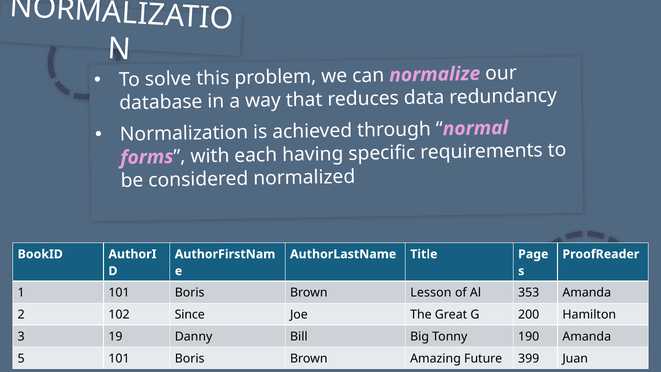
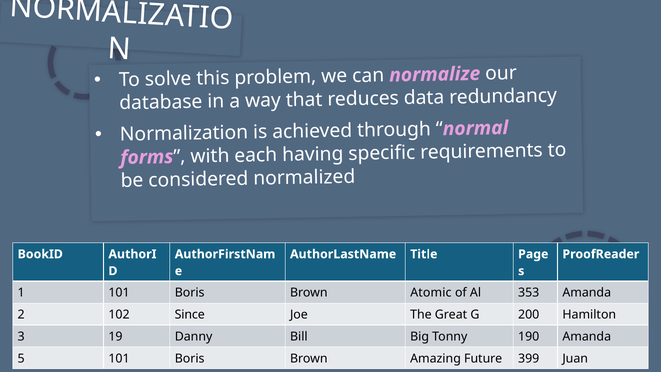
Lesson: Lesson -> Atomic (431, 293)
